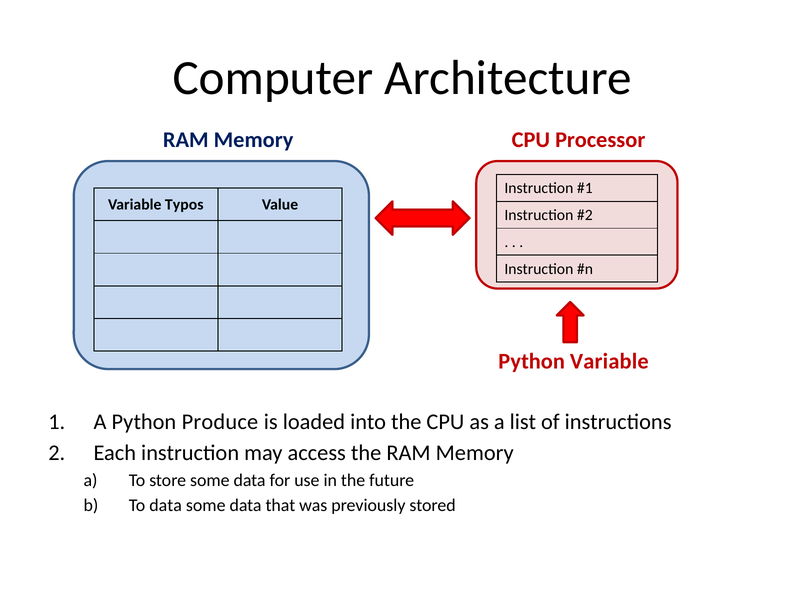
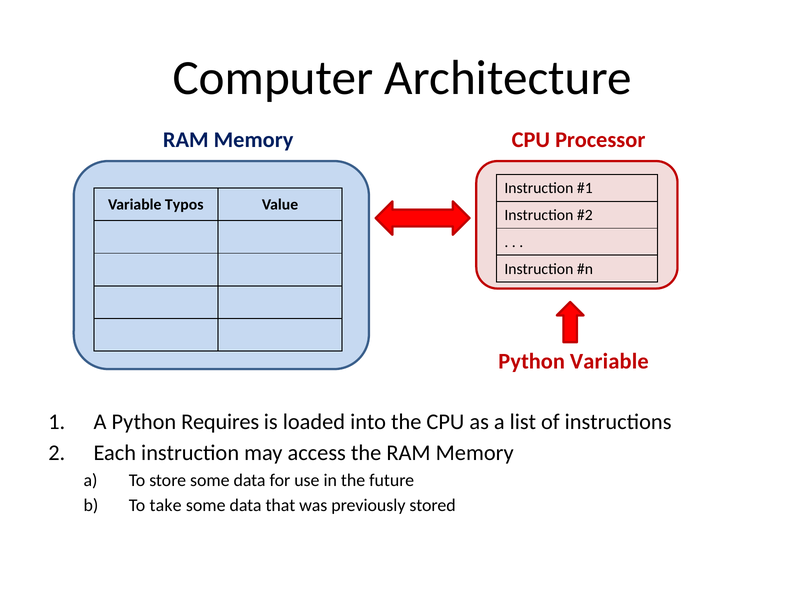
Produce: Produce -> Requires (220, 422)
To data: data -> take (166, 505)
